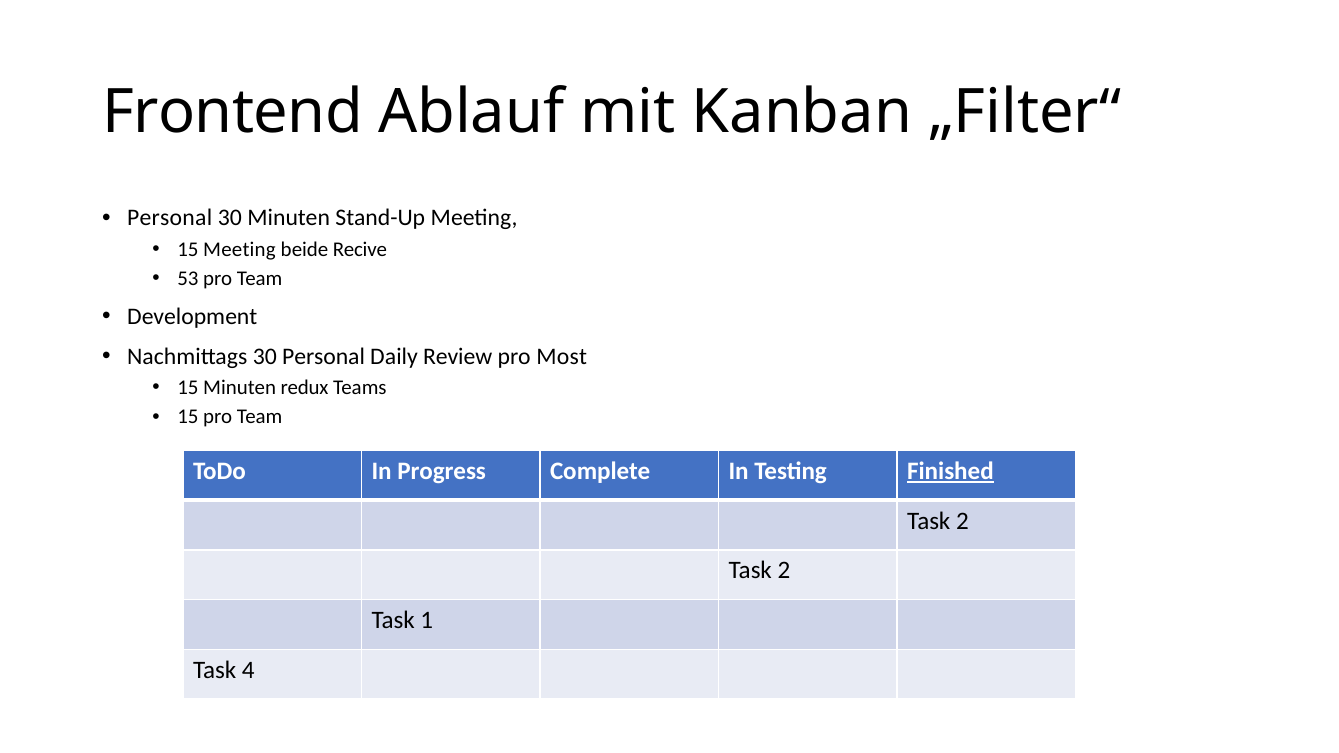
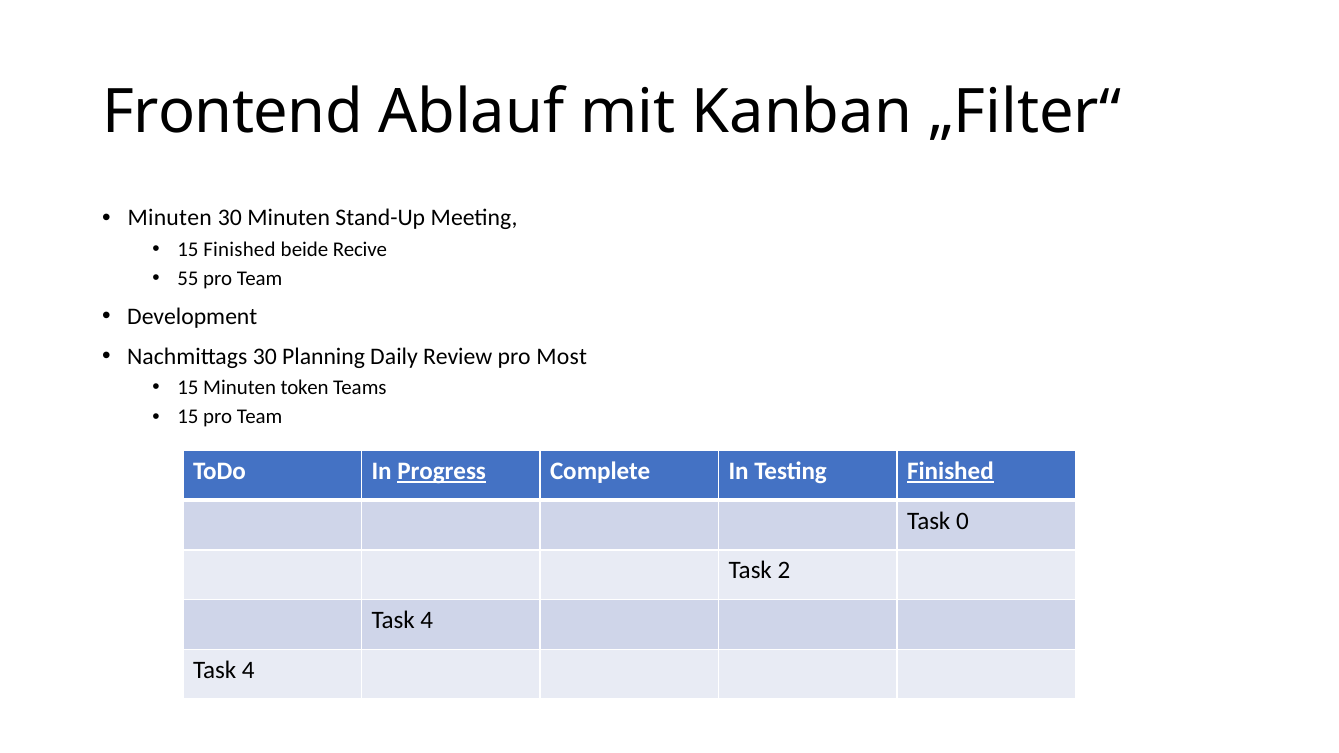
Personal: Personal -> Minuten (170, 218)
15 Meeting: Meeting -> Finished (239, 249)
53: 53 -> 55 (188, 279)
30 Personal: Personal -> Planning (324, 356)
redux: redux -> token (305, 388)
Progress underline: none -> present (442, 471)
2: 2 -> 0 (962, 521)
1: 1 -> 4 (427, 620)
